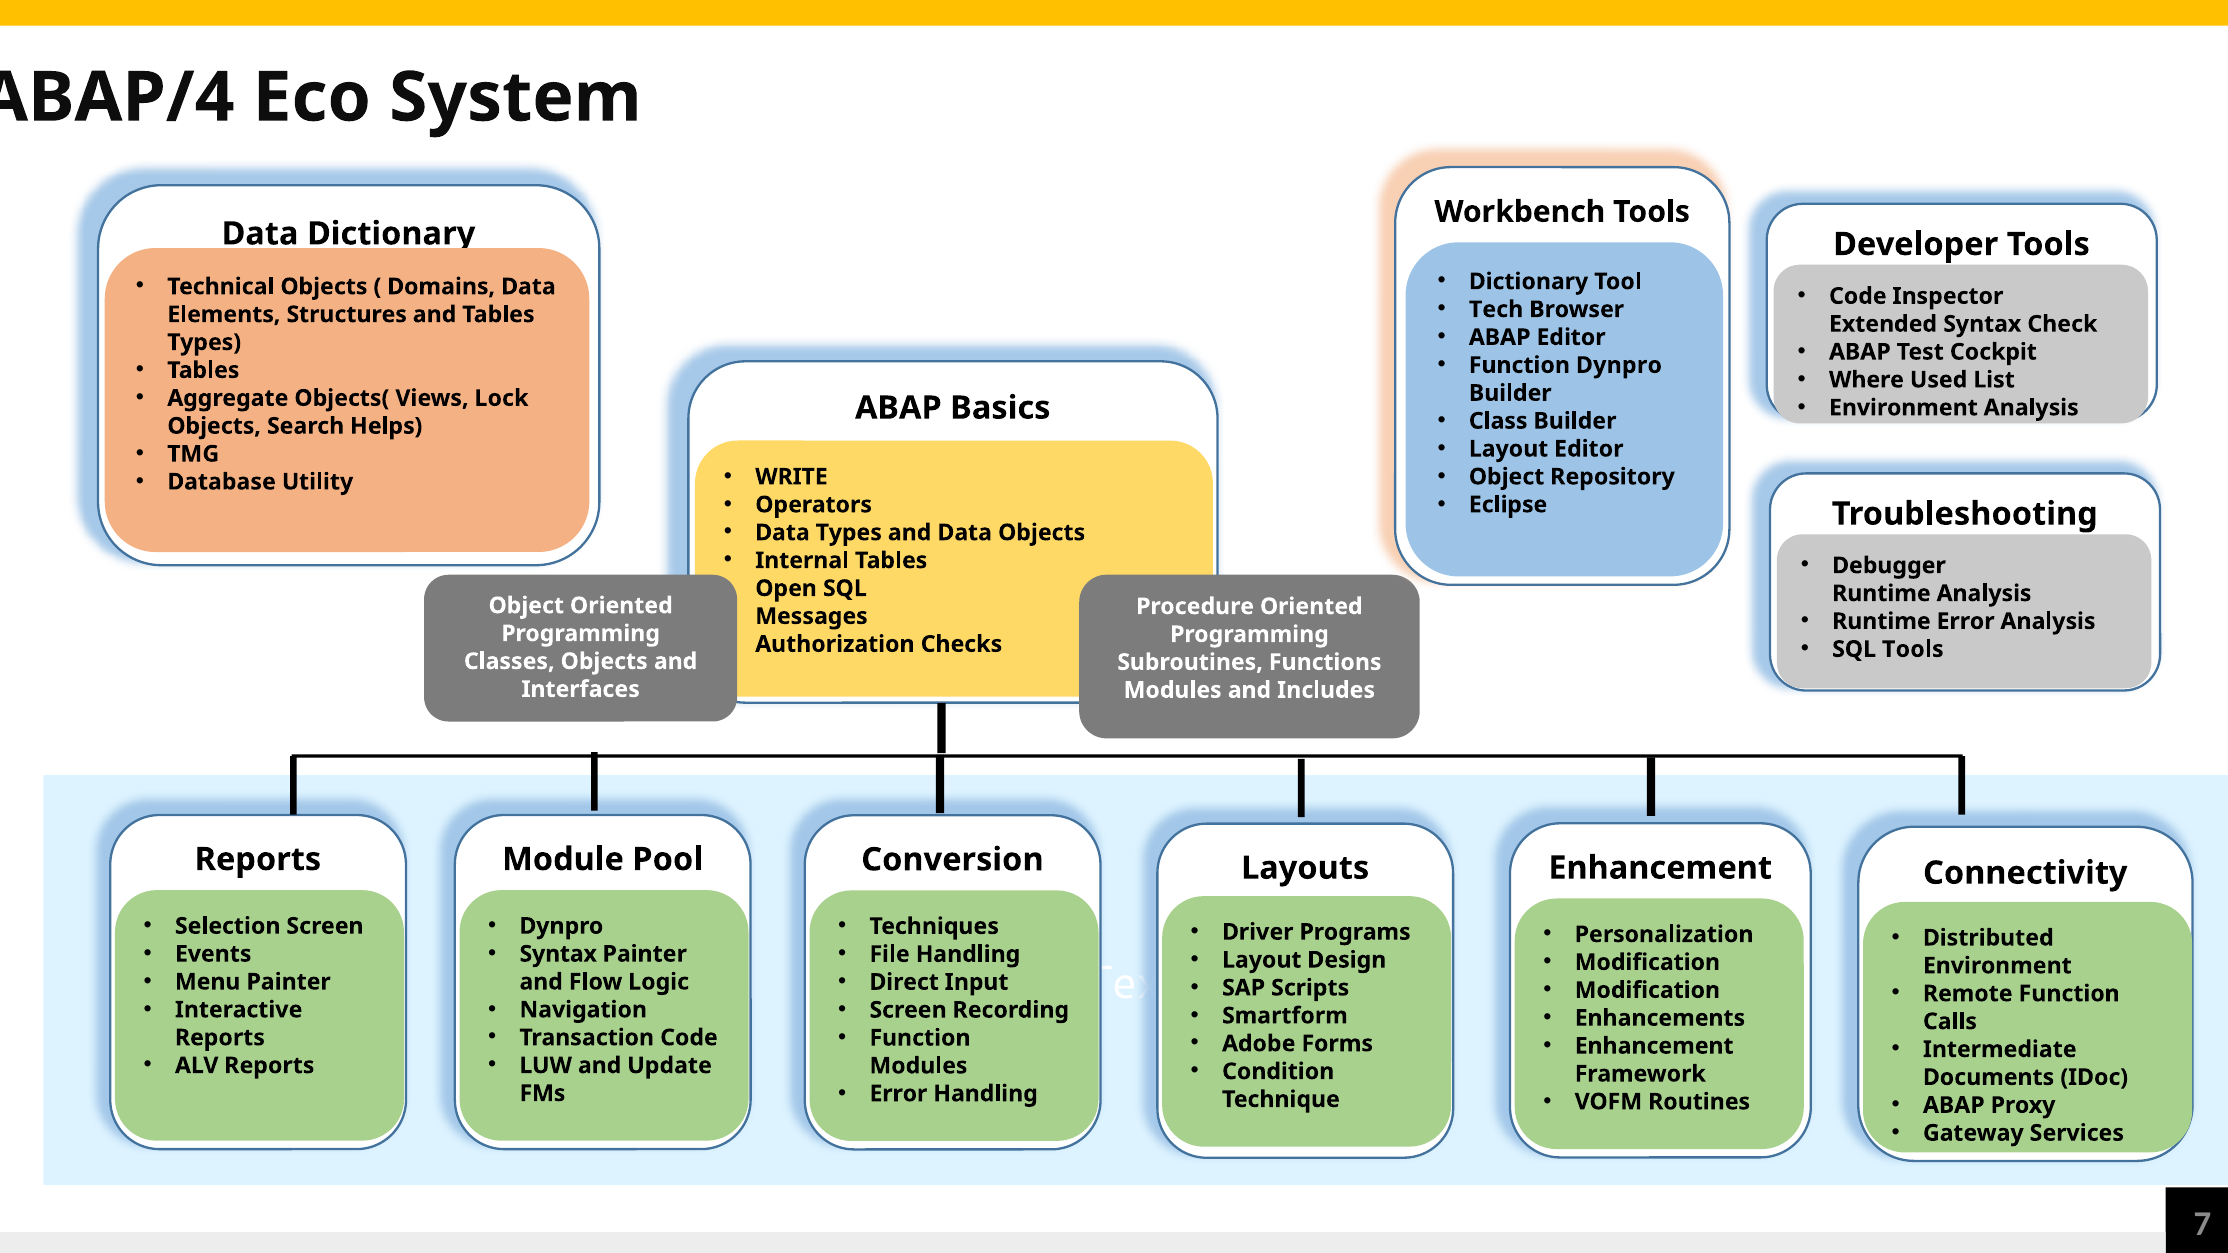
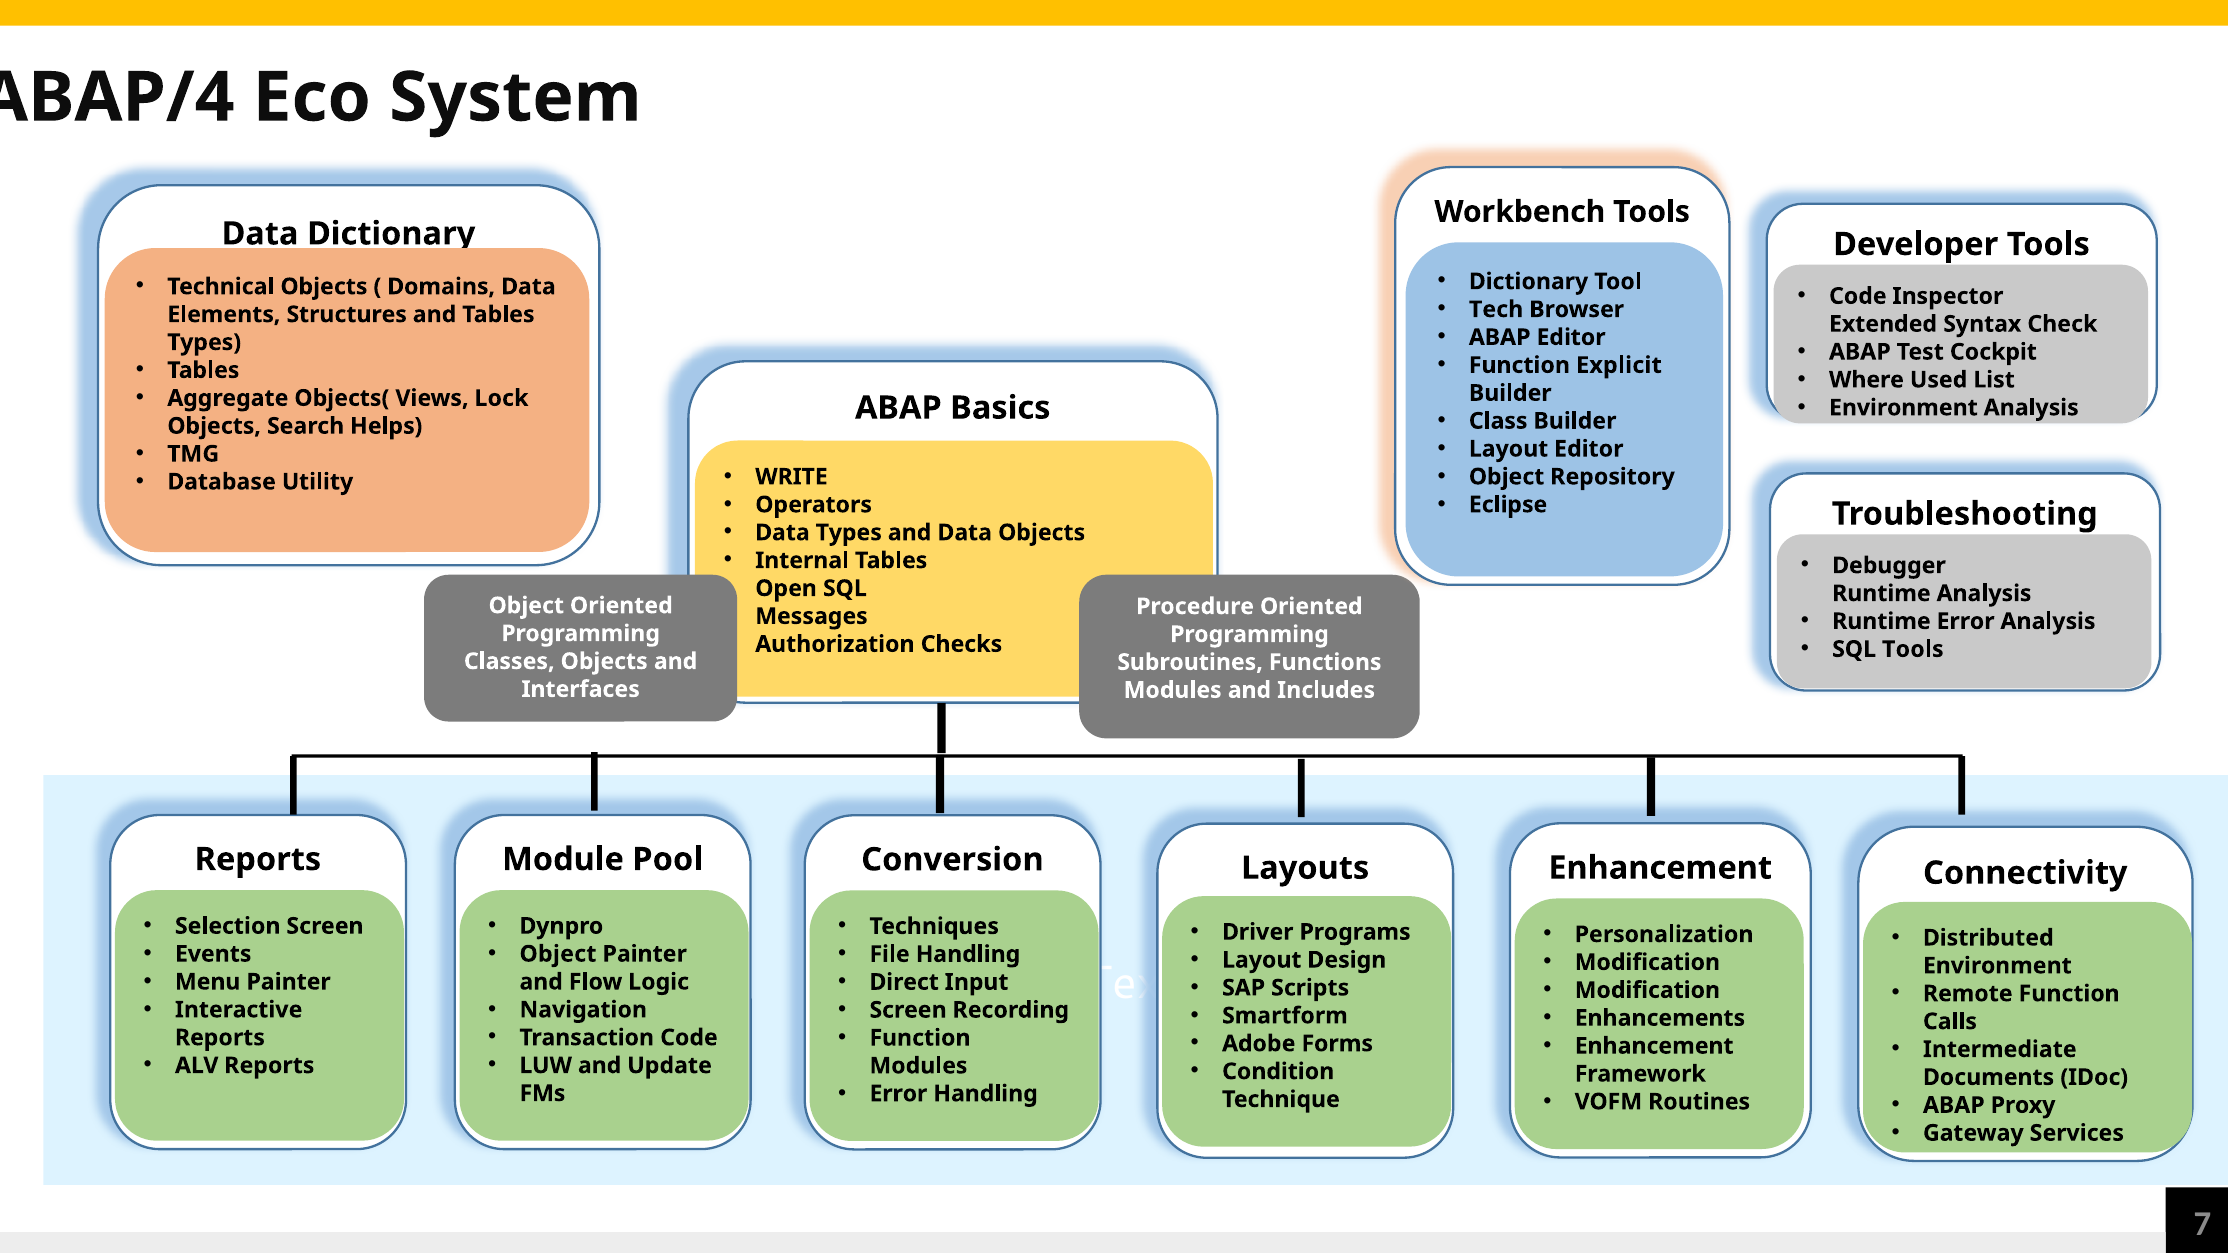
Function Dynpro: Dynpro -> Explicit (1619, 365)
Syntax: Syntax -> Object (558, 954)
